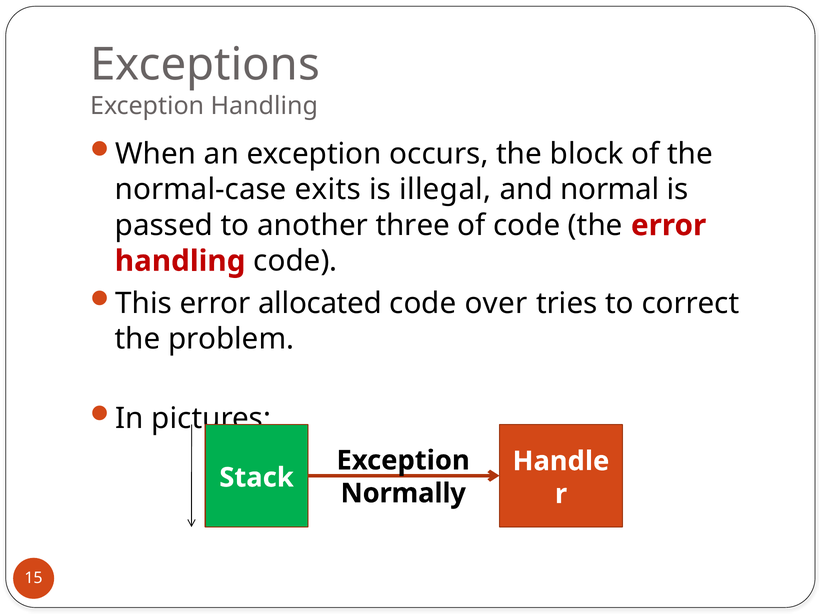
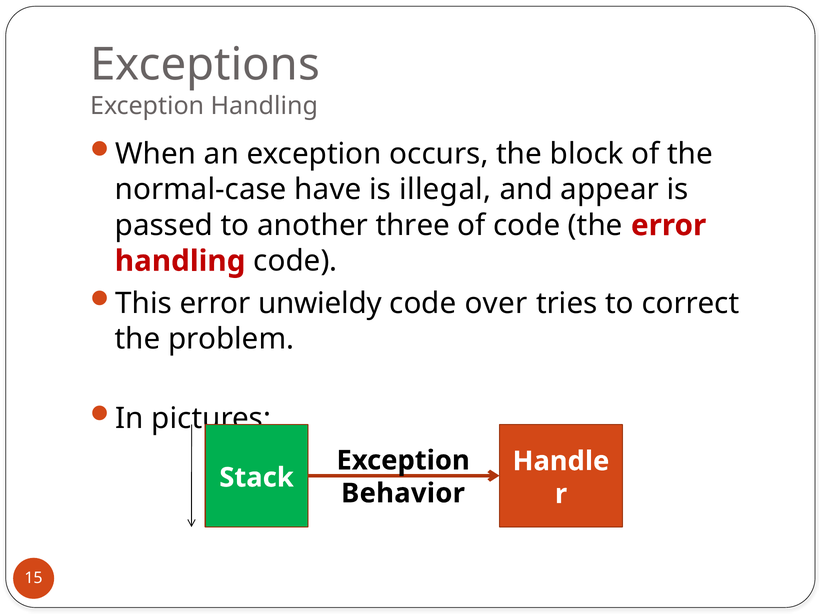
exits: exits -> have (328, 190)
normal: normal -> appear (610, 190)
allocated: allocated -> unwieldy (320, 303)
Normally: Normally -> Behavior (403, 493)
